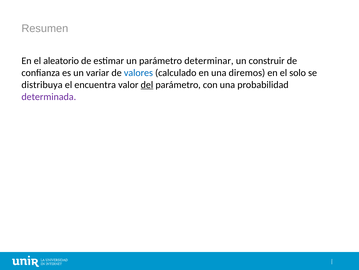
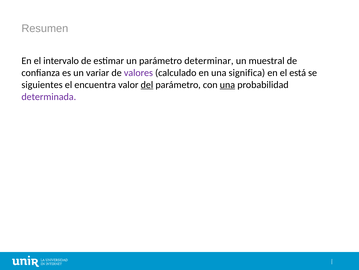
aleatorio: aleatorio -> intervalo (61, 61)
construir: construir -> muestral (267, 61)
valores colour: blue -> purple (138, 73)
diremos: diremos -> significa (247, 73)
solo: solo -> está (298, 73)
distribuya: distribuya -> siguientes (42, 84)
una underline: none -> present (227, 84)
